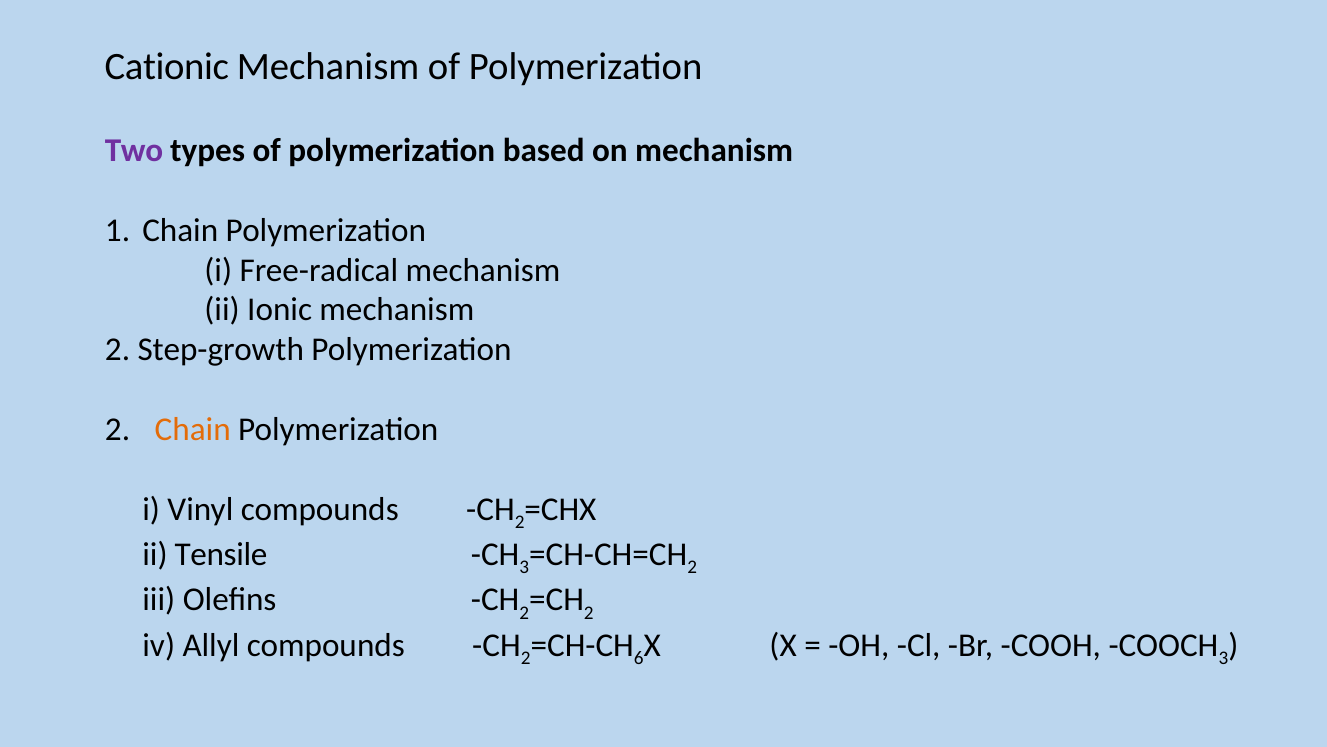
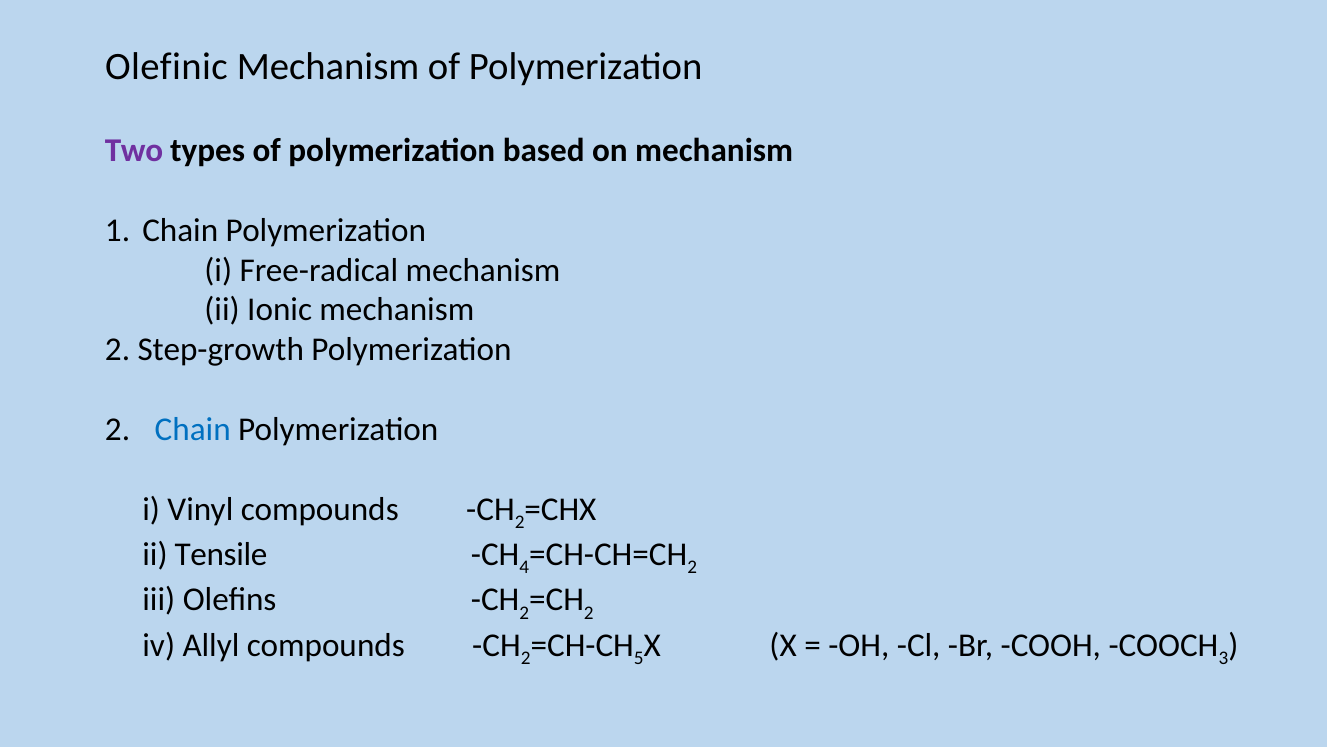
Cationic: Cationic -> Olefinic (166, 67)
Chain colour: orange -> blue (193, 429)
3: 3 -> 4 (524, 567)
6: 6 -> 5 (639, 658)
